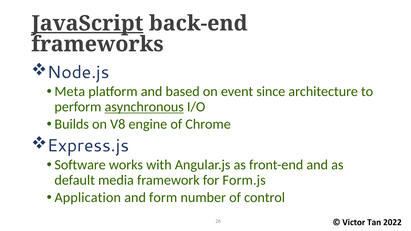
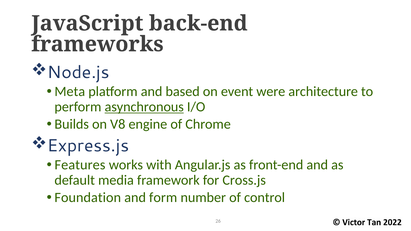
JavaScript underline: present -> none (87, 23)
since: since -> were (271, 92)
Software: Software -> Features (80, 165)
Form.js: Form.js -> Cross.js (244, 180)
Application: Application -> Foundation (88, 198)
